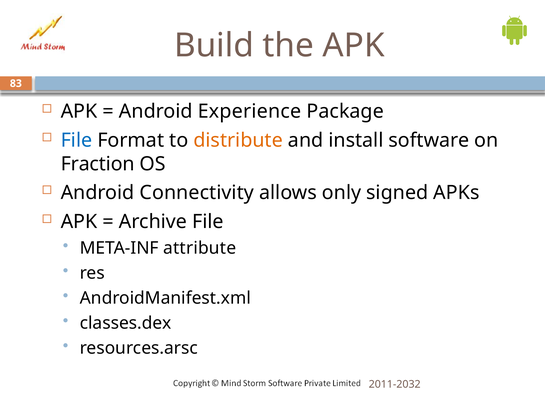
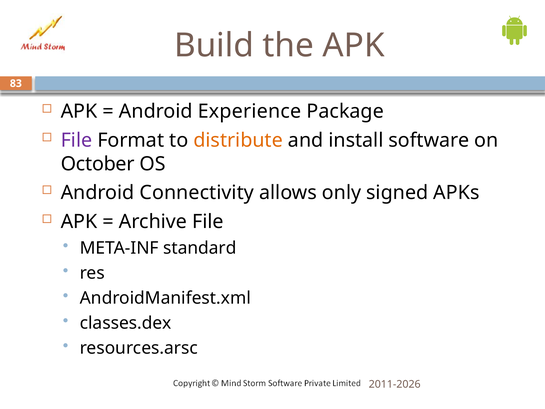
File colour: blue -> purple (76, 140)
Fraction: Fraction -> October (98, 164)
attribute: attribute -> standard (200, 248)
2011-2032: 2011-2032 -> 2011-2026 (395, 384)
